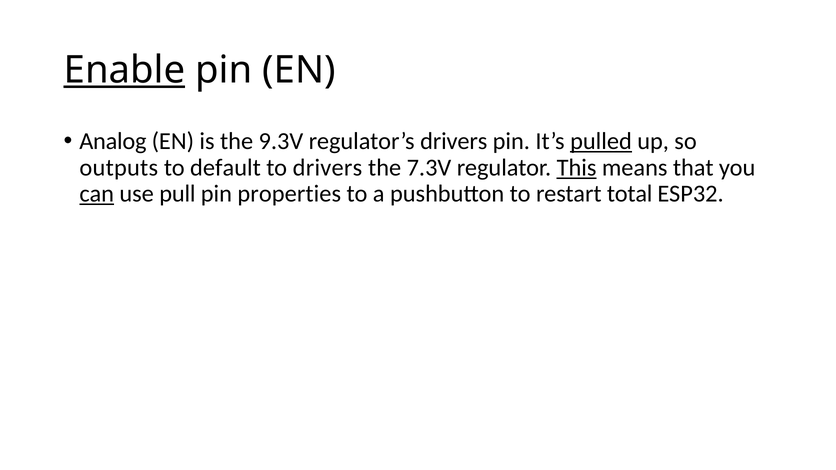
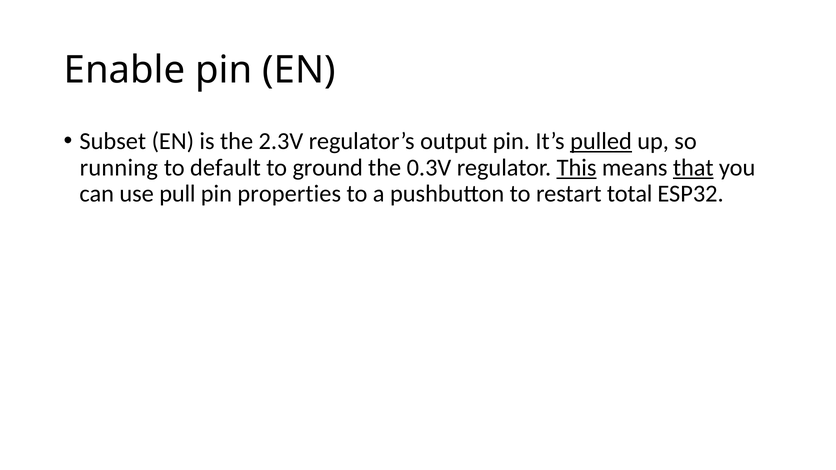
Enable underline: present -> none (124, 70)
Analog: Analog -> Subset (113, 141)
9.3V: 9.3V -> 2.3V (281, 141)
regulator’s drivers: drivers -> output (454, 141)
outputs: outputs -> running (119, 168)
to drivers: drivers -> ground (328, 168)
7.3V: 7.3V -> 0.3V (429, 168)
that underline: none -> present (693, 168)
can underline: present -> none (97, 194)
